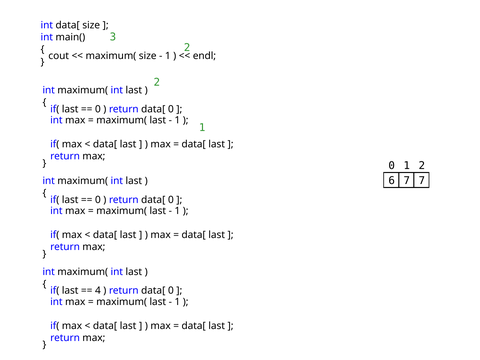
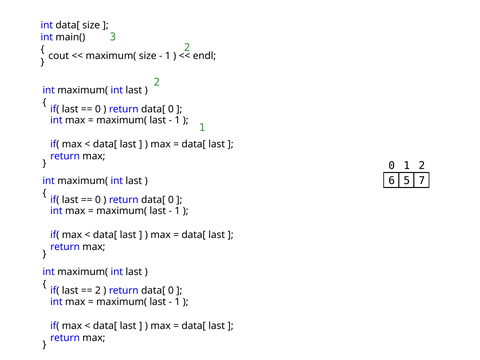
6 7: 7 -> 5 (407, 181)
4: 4 -> 2 (98, 291)
